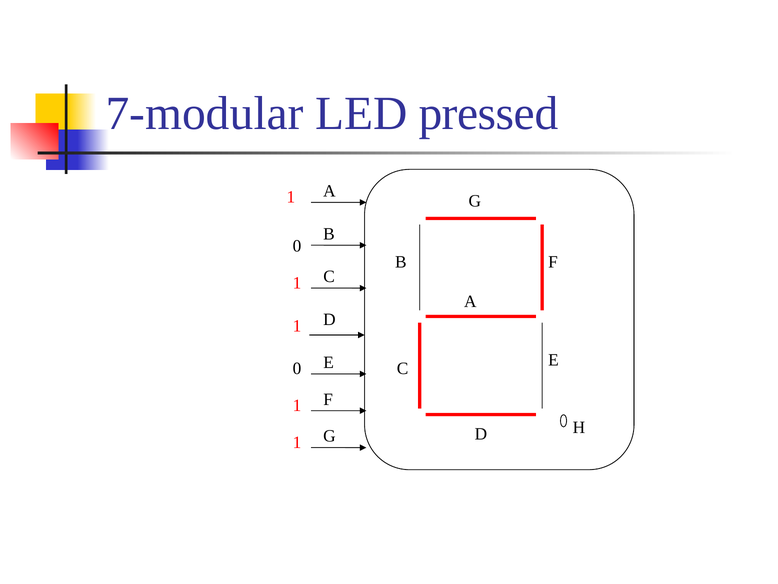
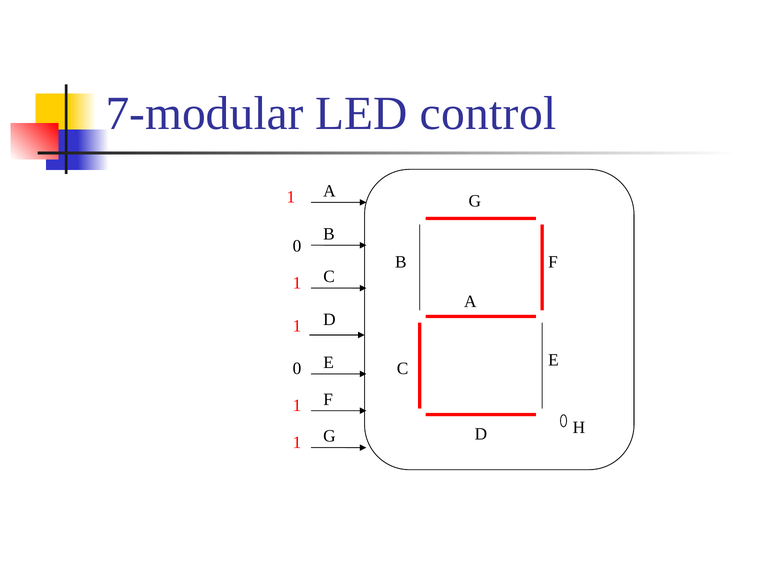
pressed: pressed -> control (488, 114)
